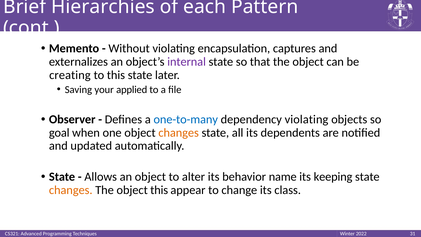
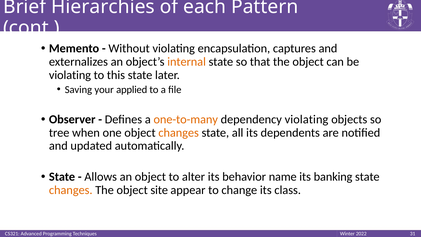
internal colour: purple -> orange (187, 62)
creating: creating -> violating (70, 75)
one-to-many colour: blue -> orange (186, 119)
goal: goal -> tree (59, 133)
keeping: keeping -> banking (333, 177)
object this: this -> site (159, 190)
